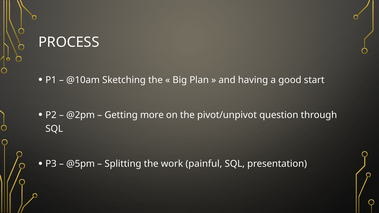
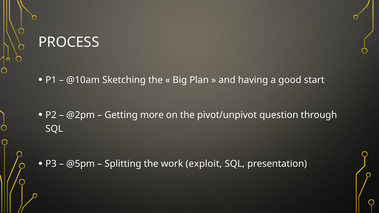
painful: painful -> exploit (204, 164)
